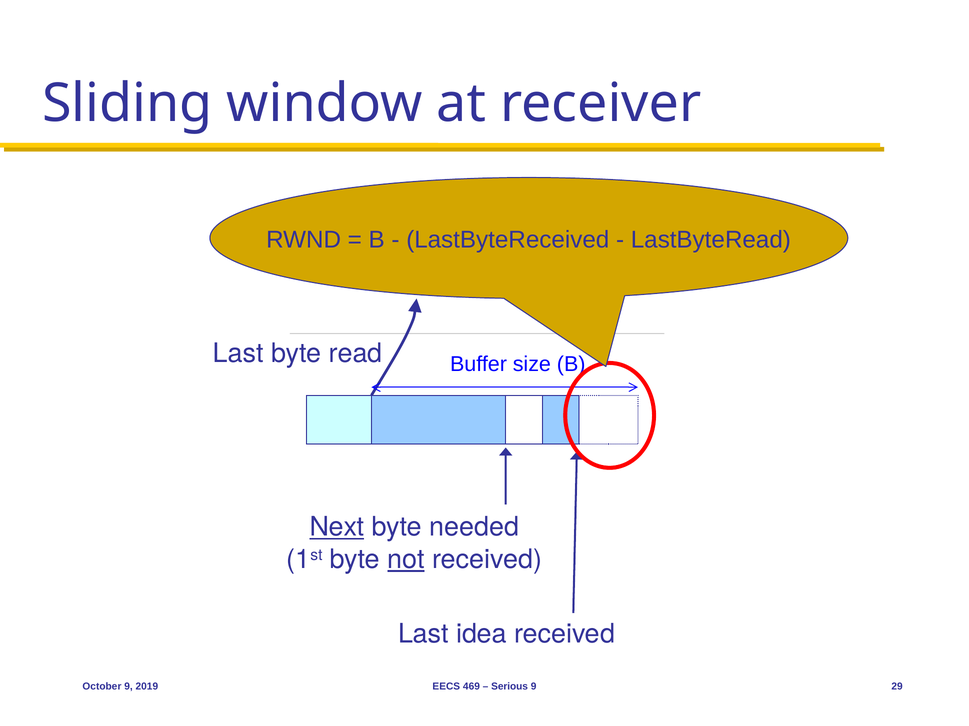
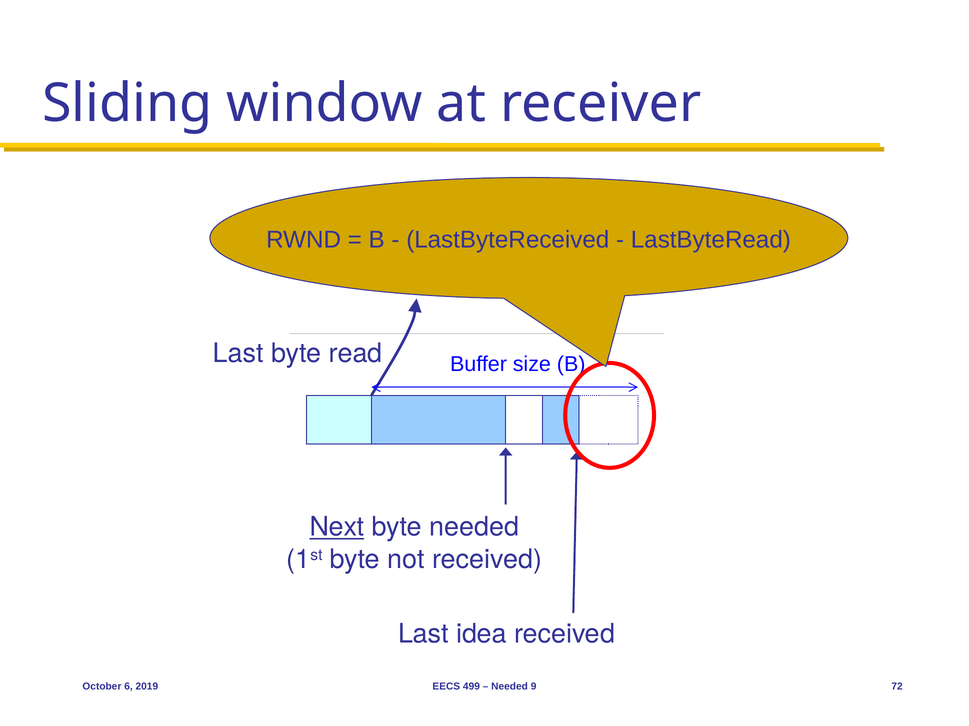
not underline: present -> none (406, 560)
October 9: 9 -> 6 (128, 687)
469: 469 -> 499 (471, 687)
Serious: Serious -> Needed (510, 687)
29: 29 -> 72 (897, 687)
